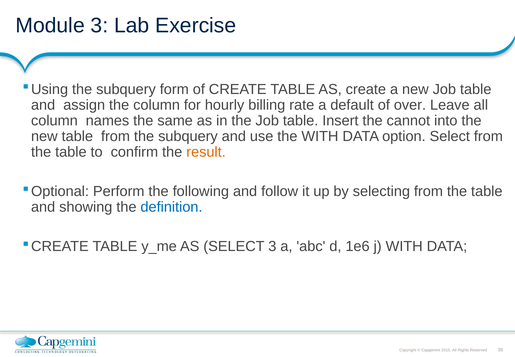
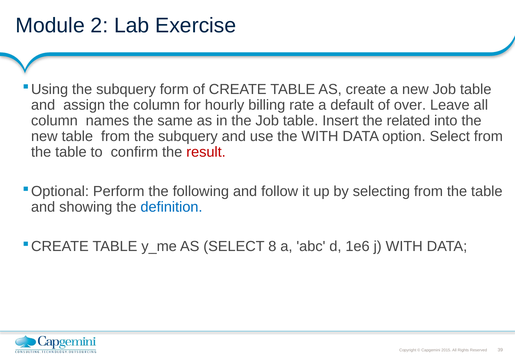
Module 3: 3 -> 2 (99, 26)
cannot: cannot -> related (408, 121)
result colour: orange -> red (206, 152)
SELECT 3: 3 -> 8 (272, 246)
